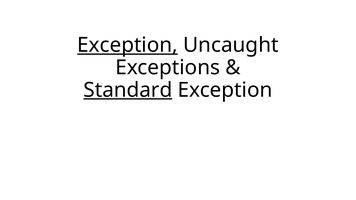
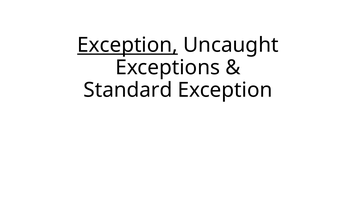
Standard underline: present -> none (128, 90)
